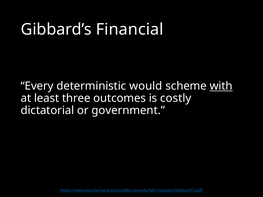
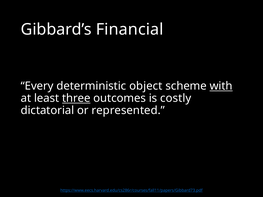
would: would -> object (146, 86)
three underline: none -> present (76, 98)
government: government -> represented (128, 111)
